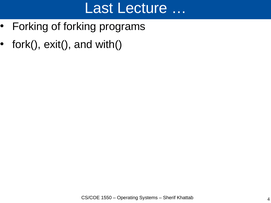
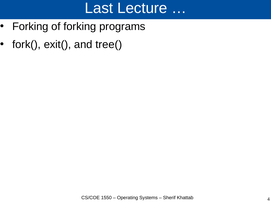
with(: with( -> tree( (109, 45)
